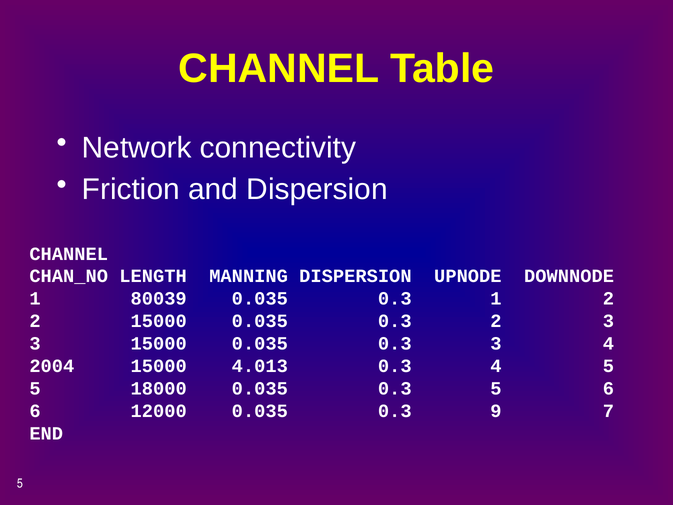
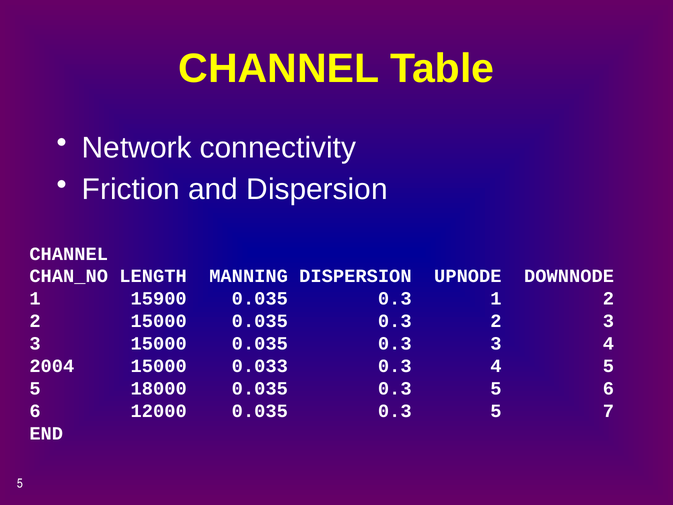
80039: 80039 -> 15900 (159, 299)
4.013: 4.013 -> 0.033 (260, 366)
12000 0.035 0.3 9: 9 -> 5 (496, 411)
